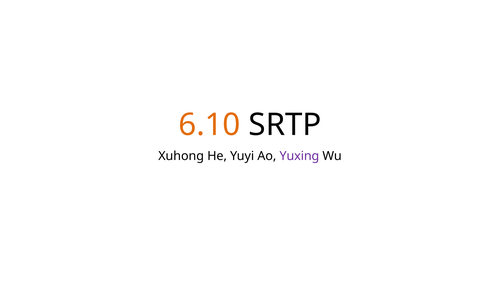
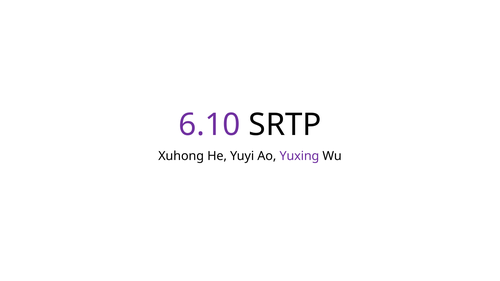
6.10 colour: orange -> purple (209, 125)
